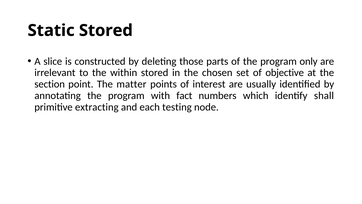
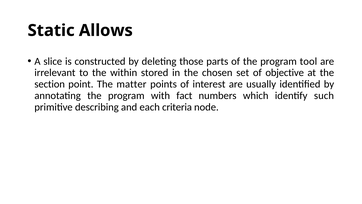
Static Stored: Stored -> Allows (106, 30)
only: only -> tool (308, 61)
shall: shall -> such (324, 95)
extracting: extracting -> describing (97, 107)
testing: testing -> criteria (177, 107)
